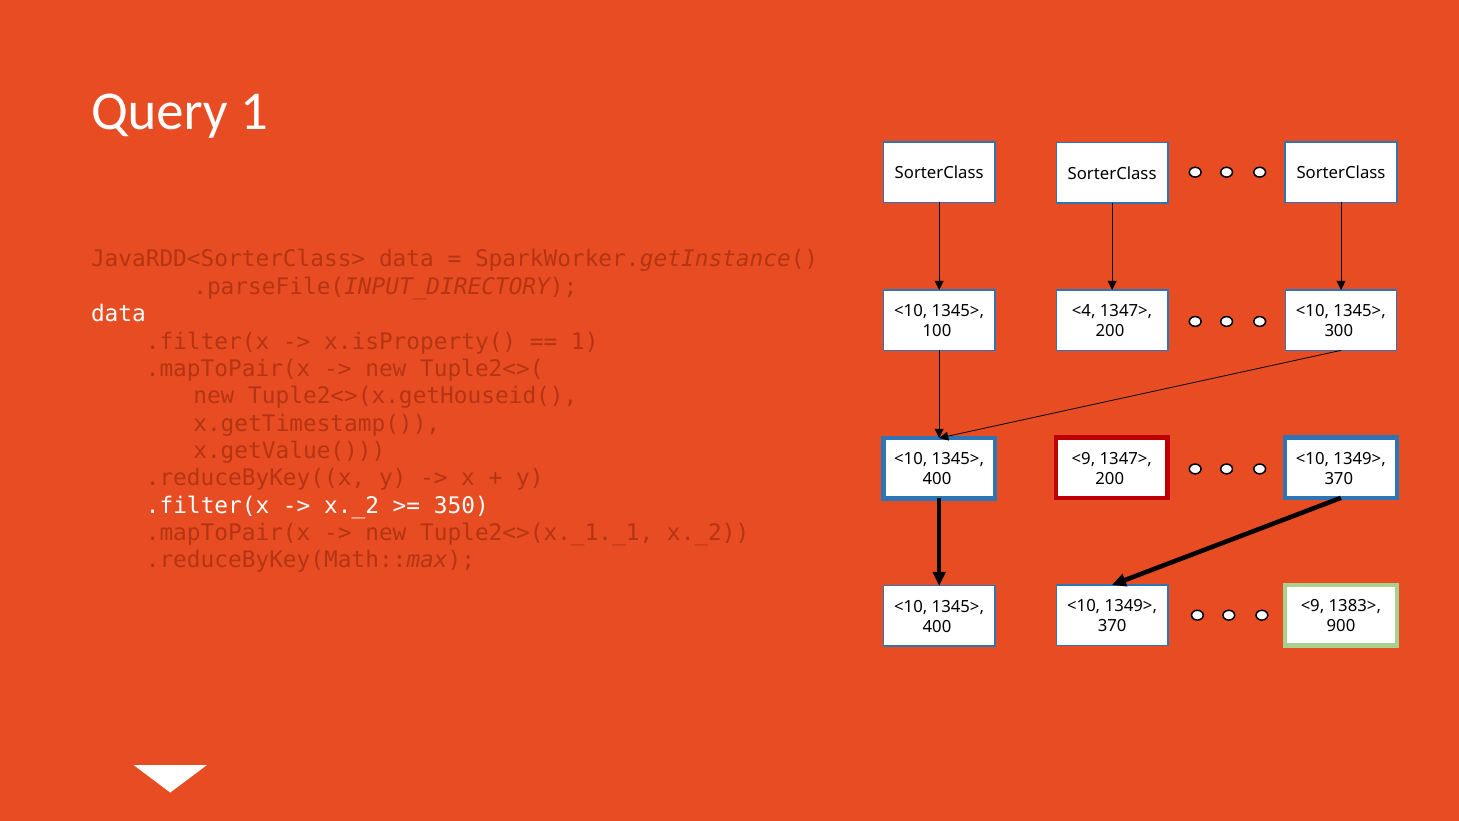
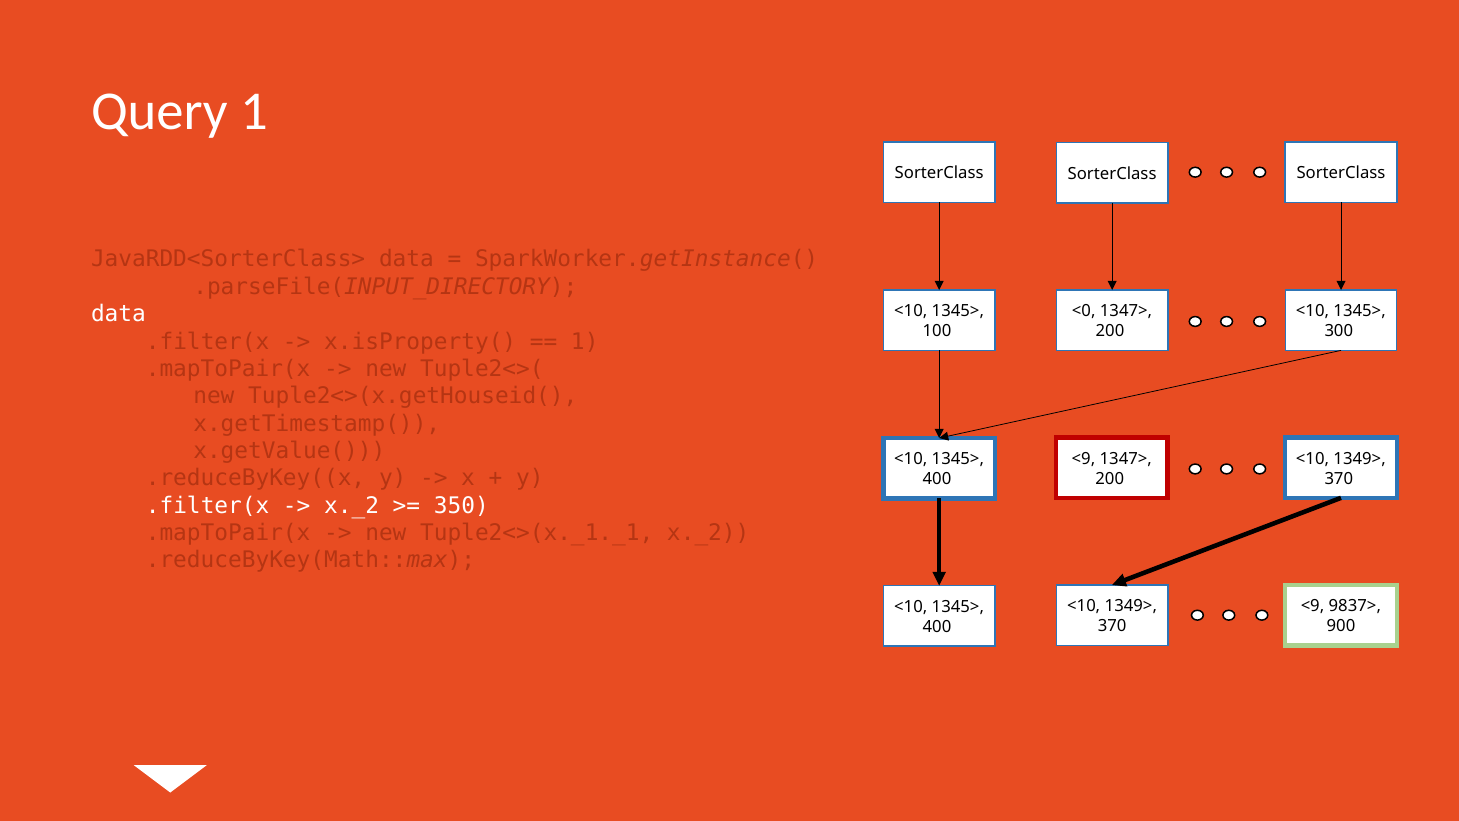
<4: <4 -> <0 (1084, 311)
1383>: 1383> -> 9837> (1355, 606)
